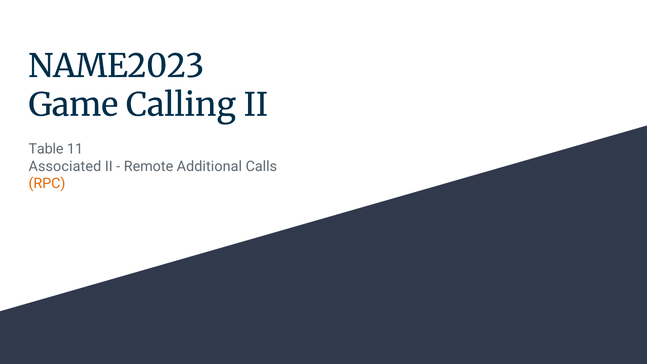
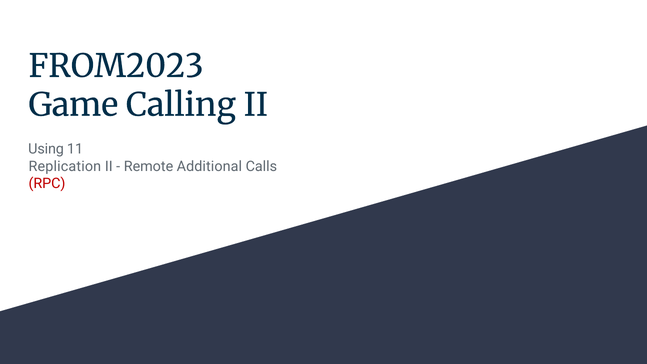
NAME2023: NAME2023 -> FROM2023 (116, 66)
Table: Table -> Using (46, 149)
Associated: Associated -> Replication (65, 166)
RPC colour: orange -> red (47, 184)
